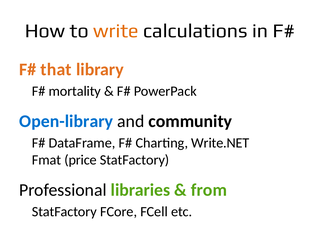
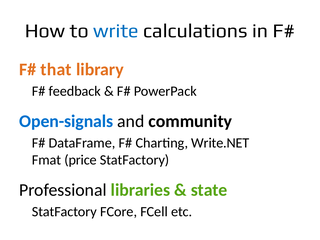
write colour: orange -> blue (116, 31)
mortality: mortality -> feedback (75, 91)
Open-library: Open-library -> Open-signals (66, 121)
from: from -> state (209, 190)
